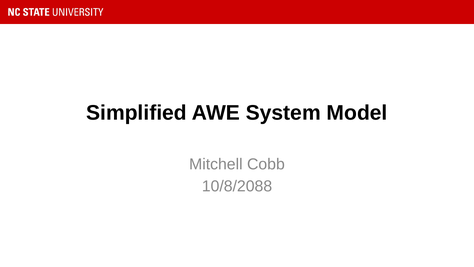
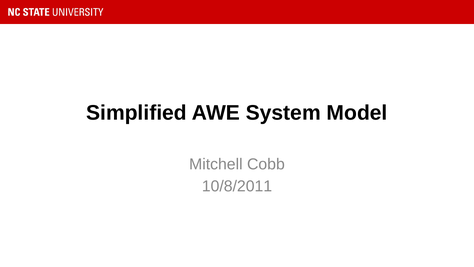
10/8/2088: 10/8/2088 -> 10/8/2011 (237, 186)
